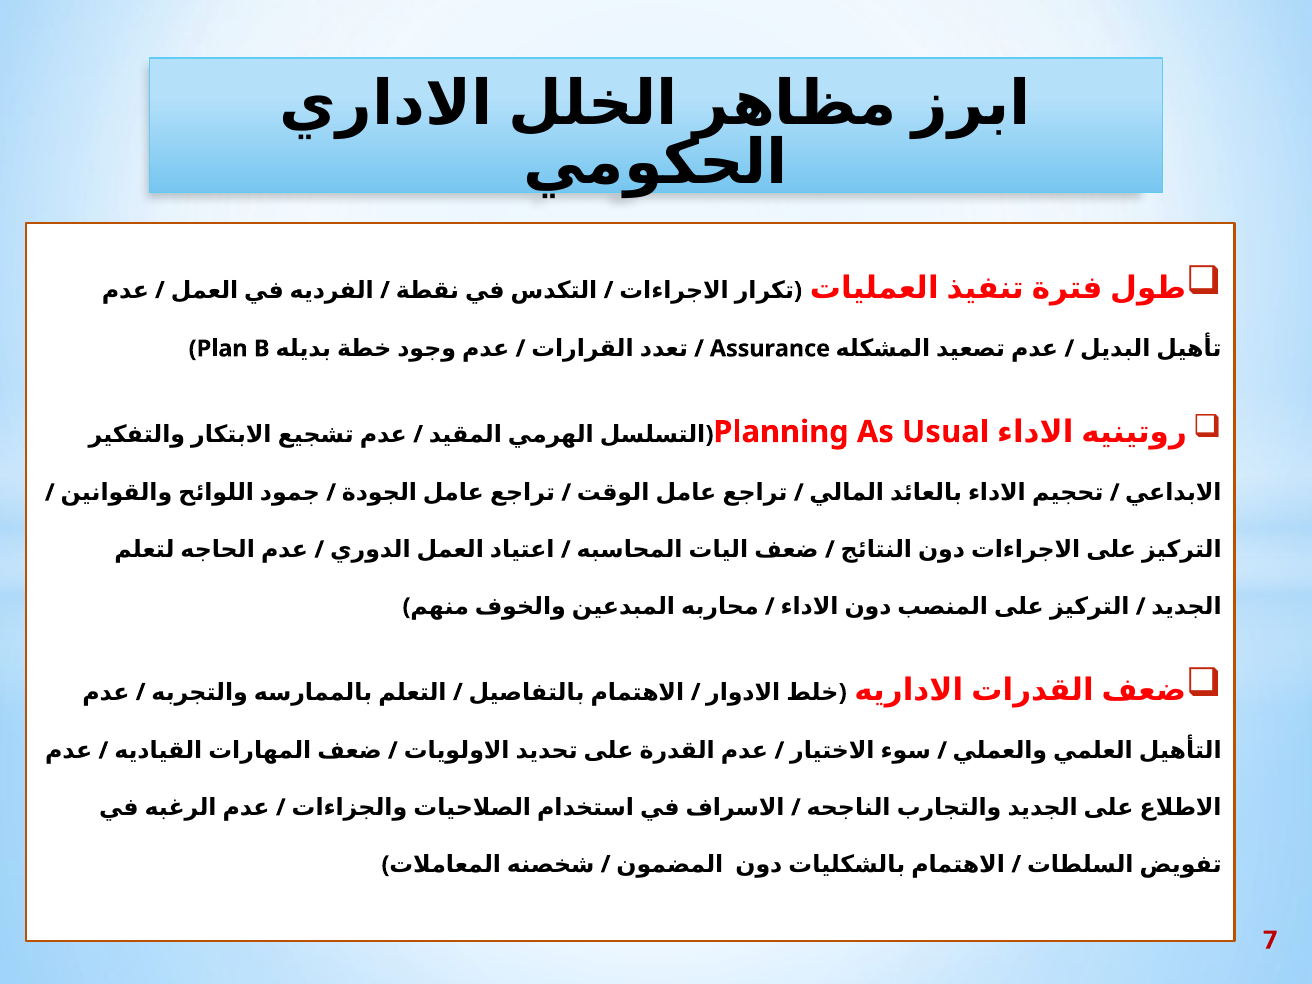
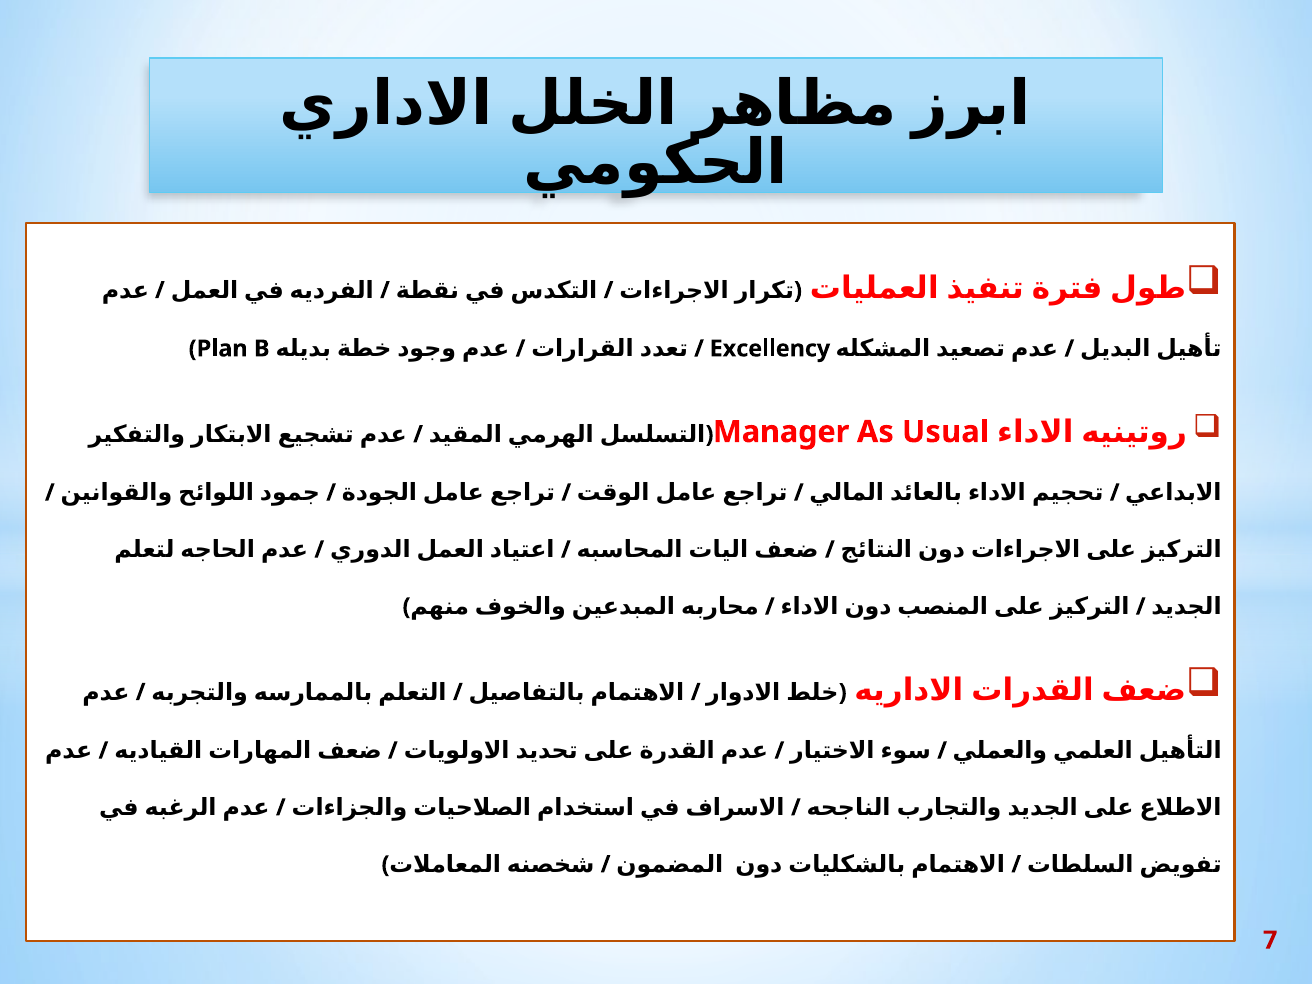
Assurance: Assurance -> Excellency (770, 349)
Planning: Planning -> Manager (781, 432)
